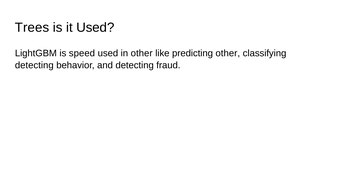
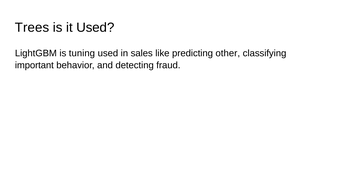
speed: speed -> tuning (82, 53)
in other: other -> sales (142, 53)
detecting: detecting -> important (34, 65)
